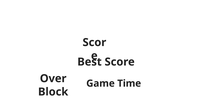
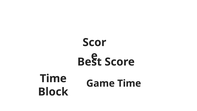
Over: Over -> Time (53, 78)
